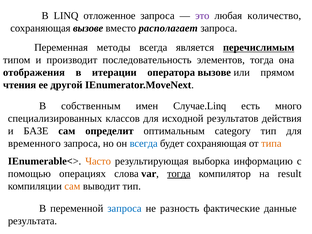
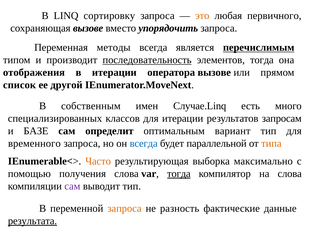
отложенное: отложенное -> сортировку (109, 16)
это colour: purple -> orange (202, 16)
количество: количество -> первичного (274, 16)
располагает: располагает -> упорядочить (168, 28)
последовательность underline: none -> present (147, 60)
чтения: чтения -> список (20, 85)
для исходной: исходной -> итерации (183, 118)
действия: действия -> запросам (282, 118)
category: category -> вариант (233, 131)
будет сохраняющая: сохраняющая -> параллельной (217, 143)
информацию: информацию -> максимально (263, 161)
операциях: операциях -> получения (83, 174)
на result: result -> слова (290, 174)
сам colour: orange -> purple (72, 186)
запроса colour: blue -> orange (124, 208)
результата underline: none -> present (32, 221)
